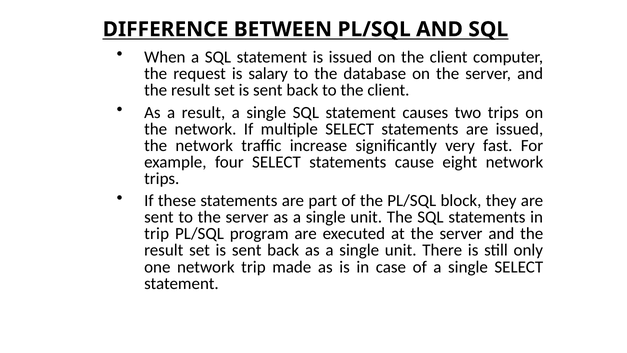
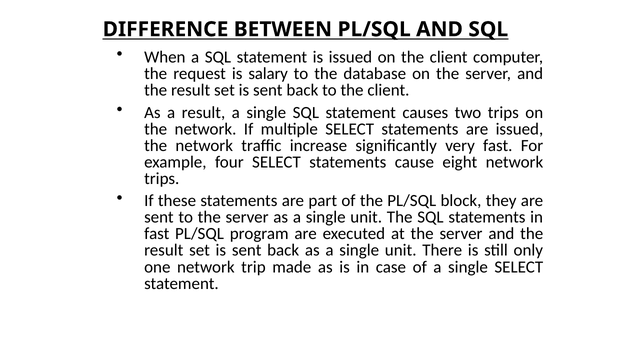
trip: trip -> fast (157, 234)
